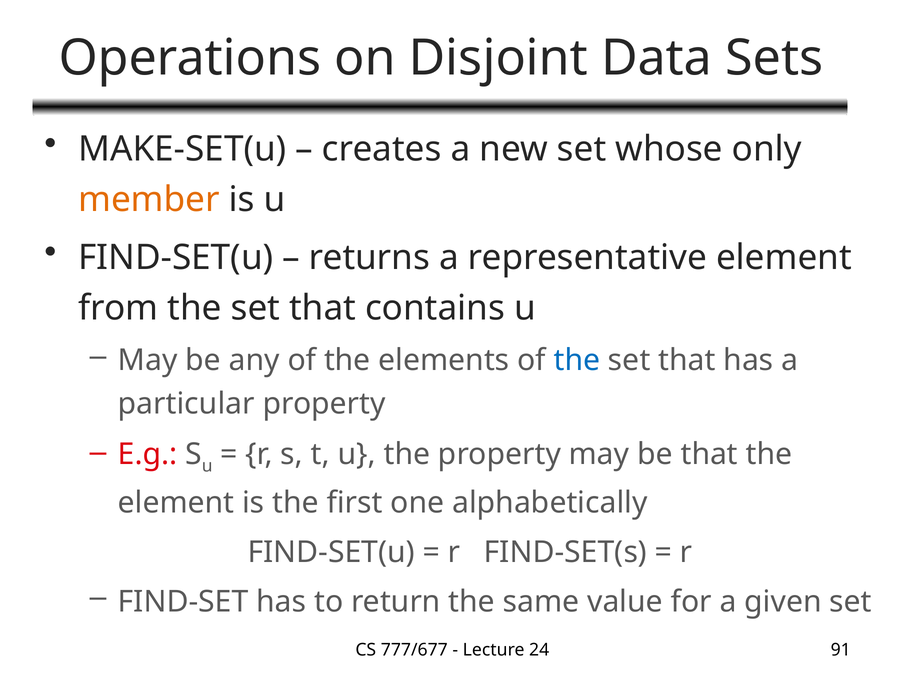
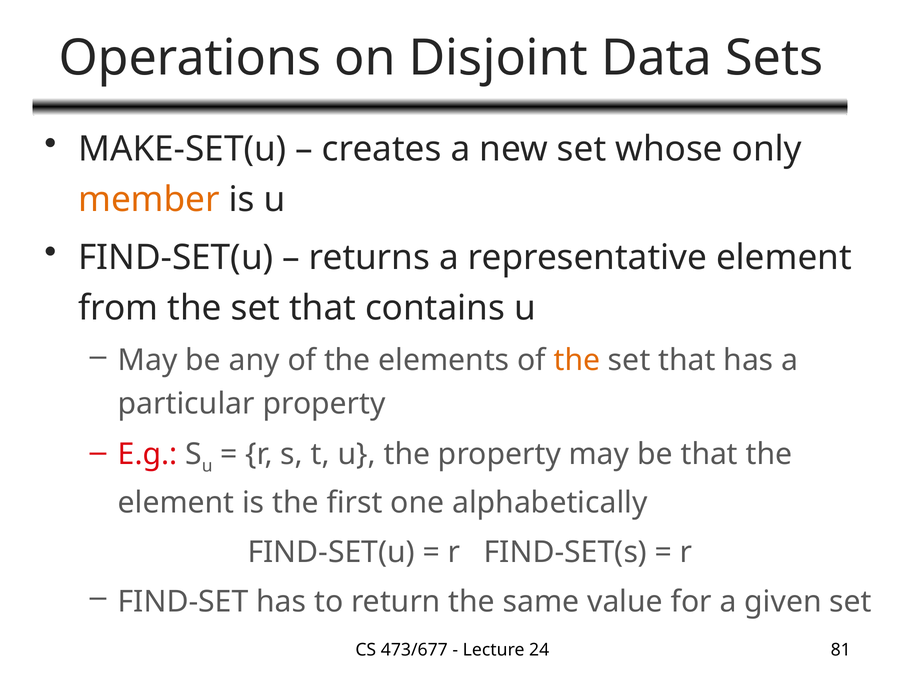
the colour: blue -> orange (577, 360)
777/677: 777/677 -> 473/677 (414, 649)
91: 91 -> 81 (841, 649)
